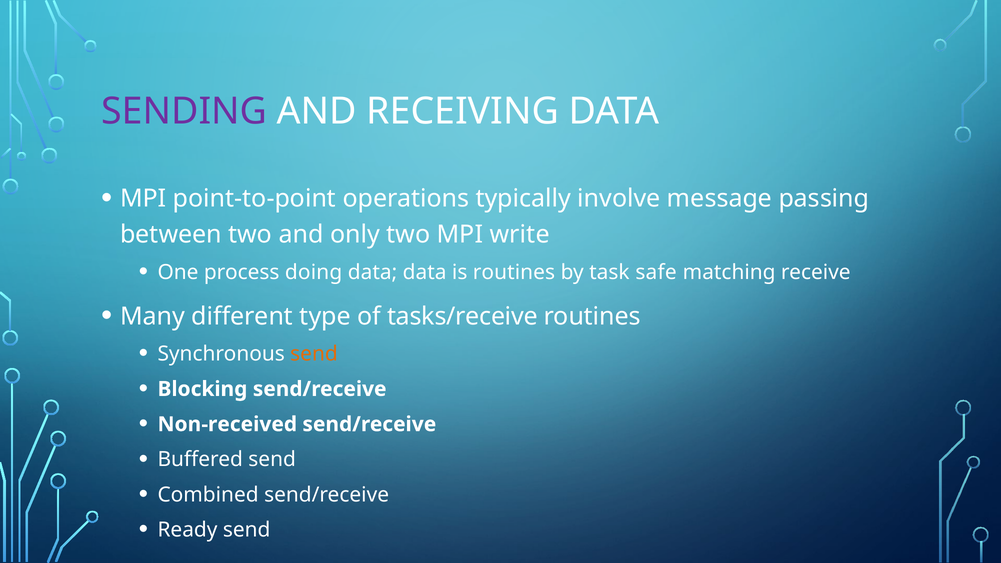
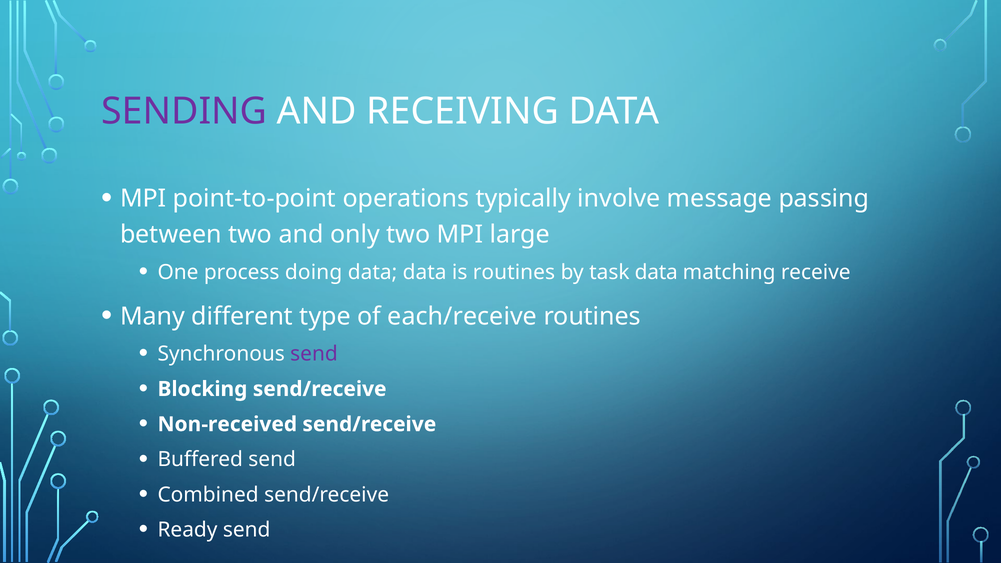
write: write -> large (520, 235)
task safe: safe -> data (656, 272)
tasks/receive: tasks/receive -> each/receive (462, 316)
send colour: orange -> purple (314, 354)
